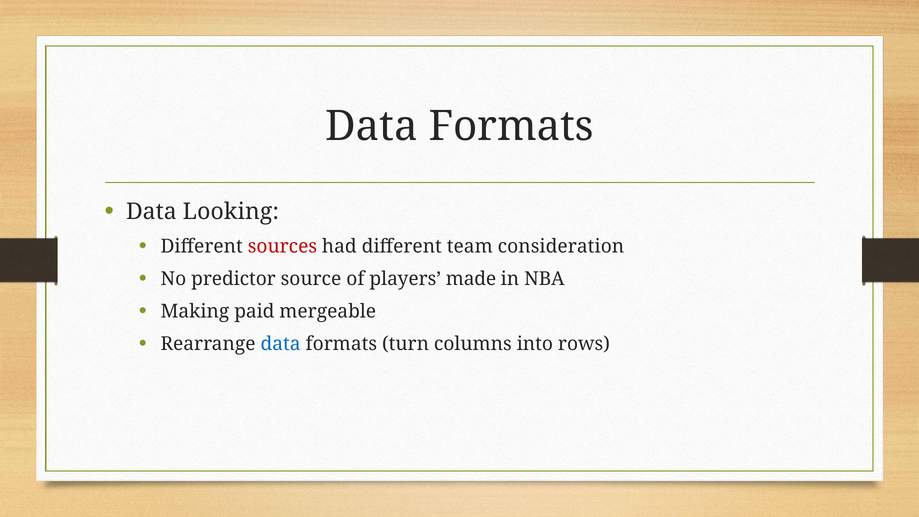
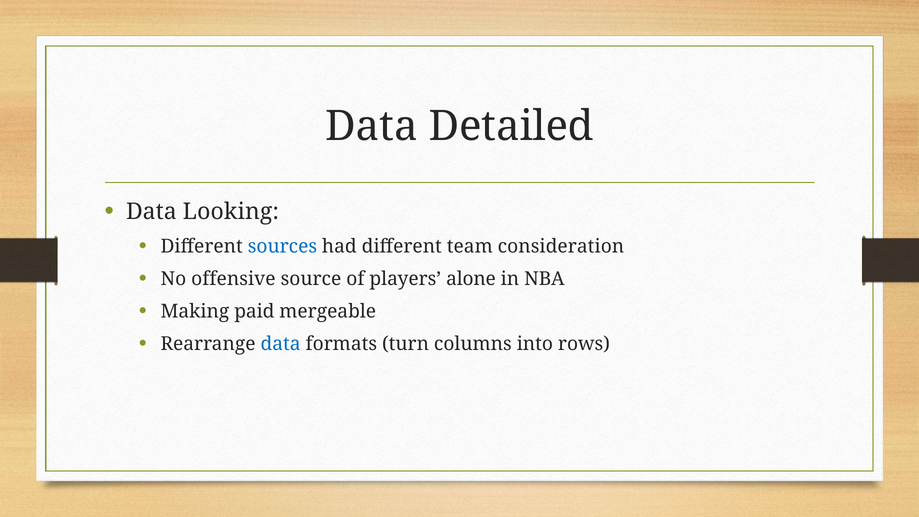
Formats: Formats -> Detailed (511, 126)
sources colour: red -> blue (282, 246)
predictor: predictor -> offensive (233, 279)
made: made -> alone (471, 279)
